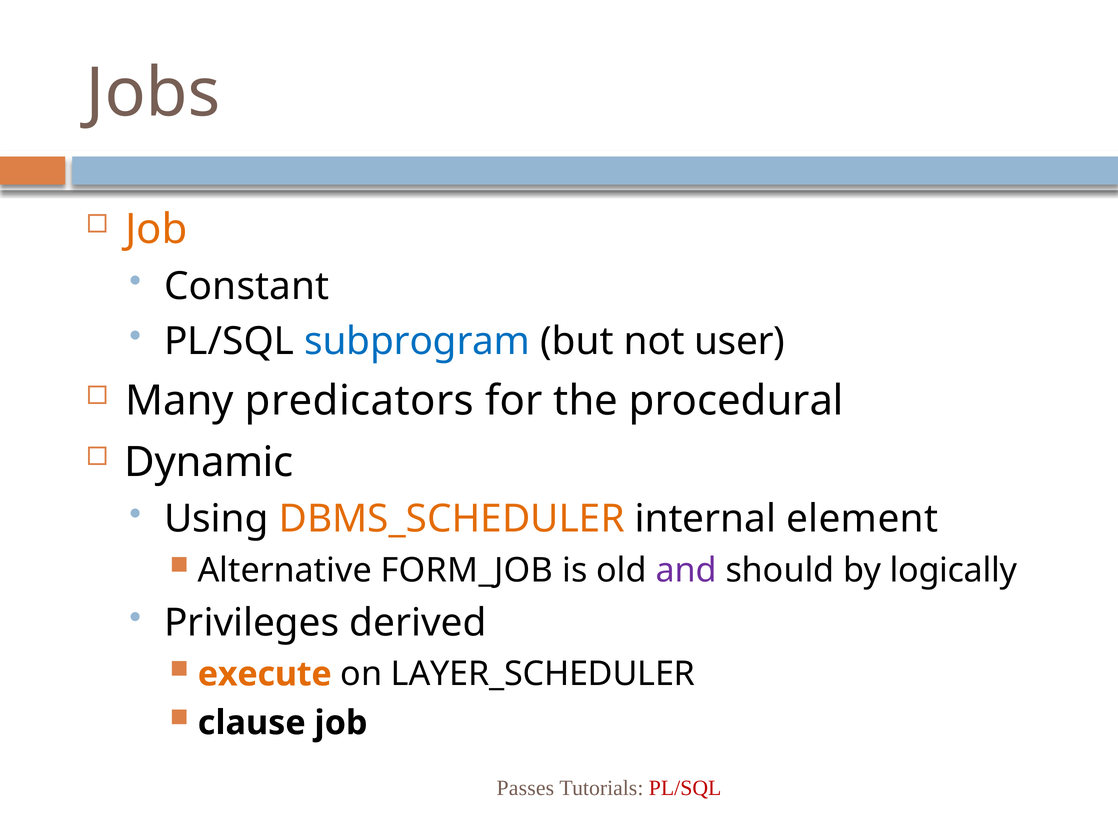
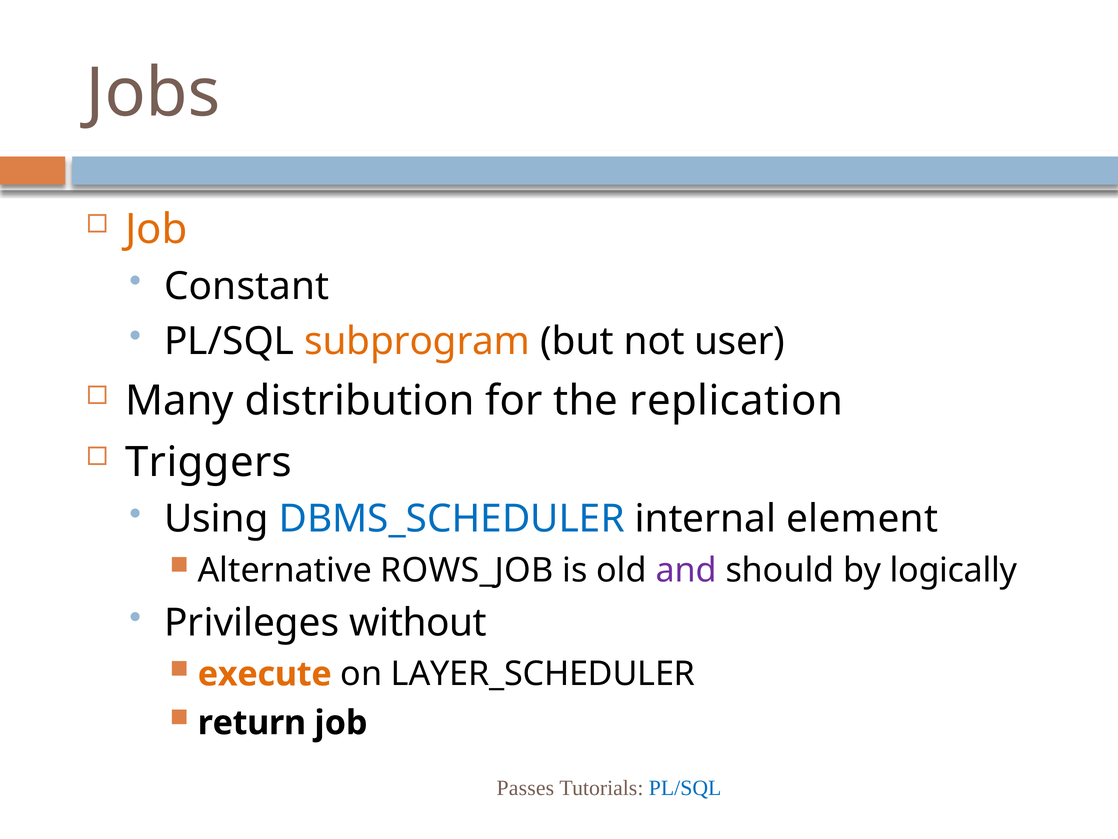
subprogram colour: blue -> orange (417, 341)
predicators: predicators -> distribution (360, 401)
procedural: procedural -> replication (736, 401)
Dynamic: Dynamic -> Triggers (209, 462)
DBMS_SCHEDULER colour: orange -> blue (452, 519)
FORM_JOB: FORM_JOB -> ROWS_JOB (467, 570)
derived: derived -> without (418, 623)
clause: clause -> return (252, 722)
PL/SQL colour: red -> blue (685, 788)
